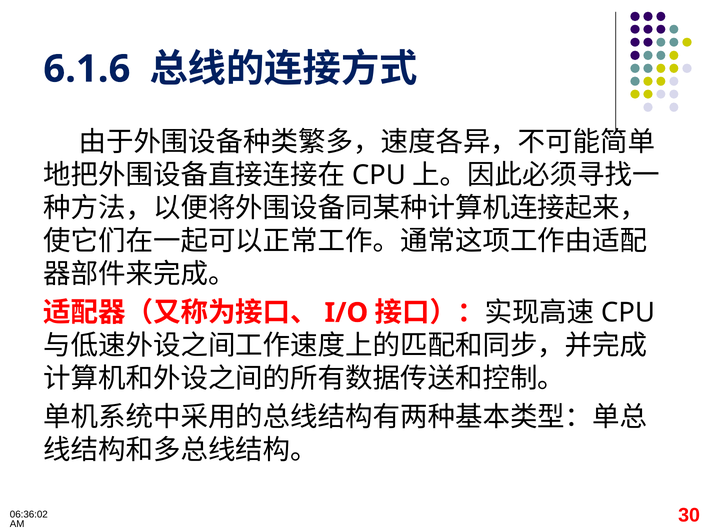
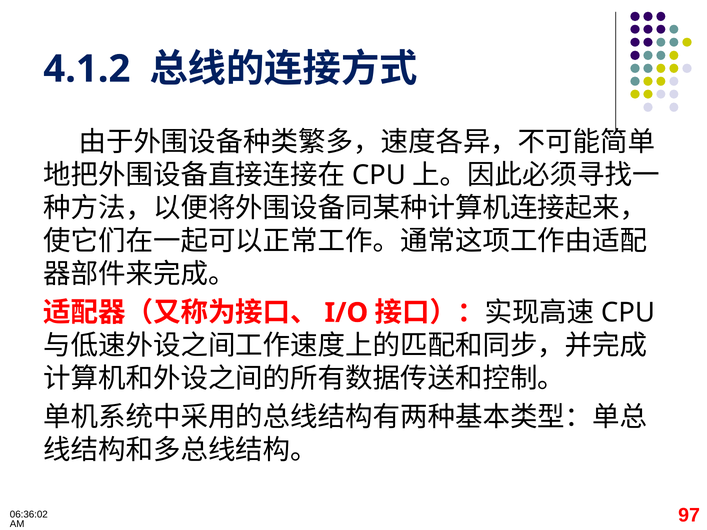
6.1.6: 6.1.6 -> 4.1.2 (87, 69)
30: 30 -> 97 (689, 516)
